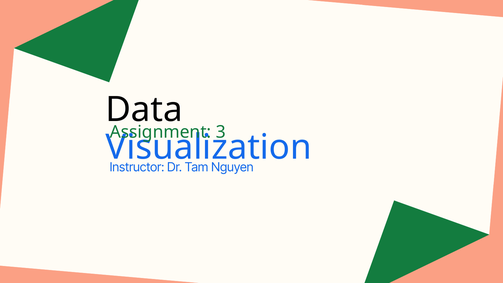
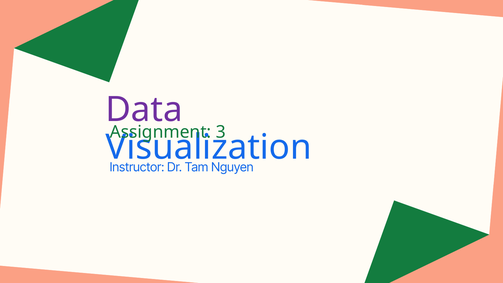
Data colour: black -> purple (144, 109)
